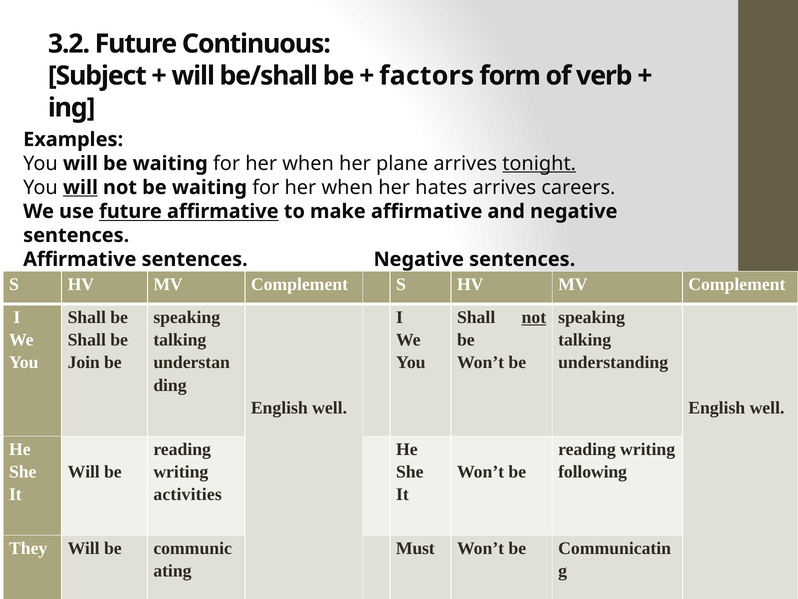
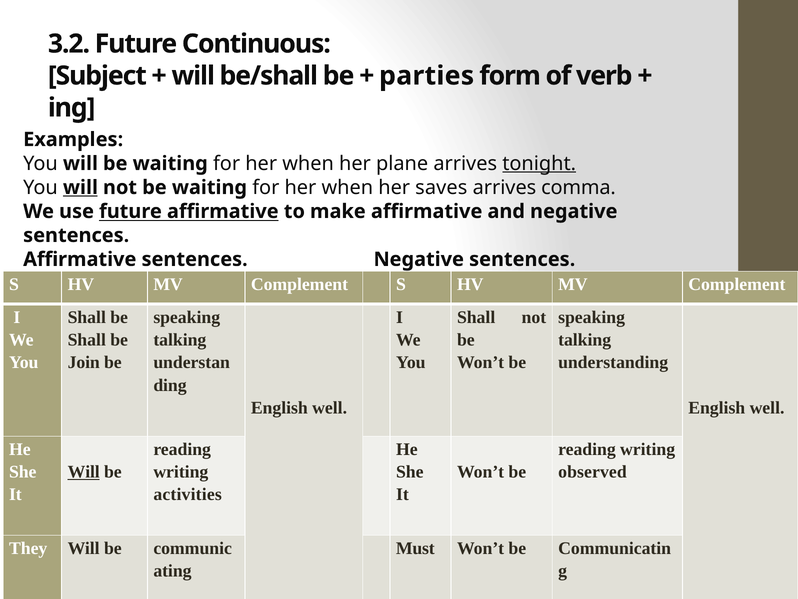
factors: factors -> parties (427, 76)
hates: hates -> saves (441, 187)
careers: careers -> comma (578, 187)
not underline: present -> none (534, 317)
Will underline: none -> present (84, 471)
following: following -> observed (592, 471)
